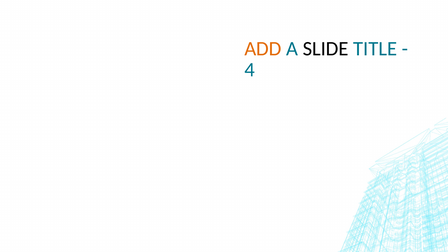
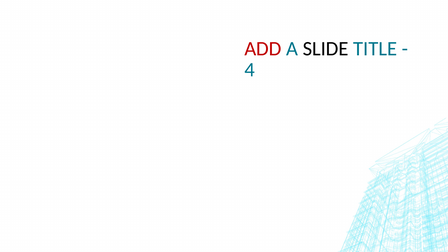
ADD colour: orange -> red (263, 49)
